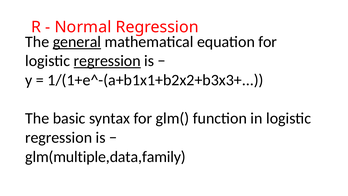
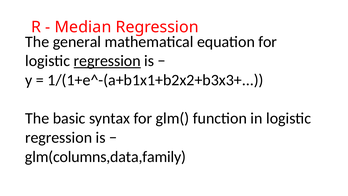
Normal: Normal -> Median (83, 27)
general underline: present -> none (77, 42)
glm(multiple,data,family: glm(multiple,data,family -> glm(columns,data,family (105, 157)
